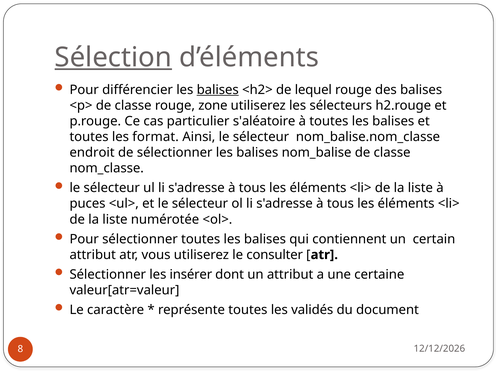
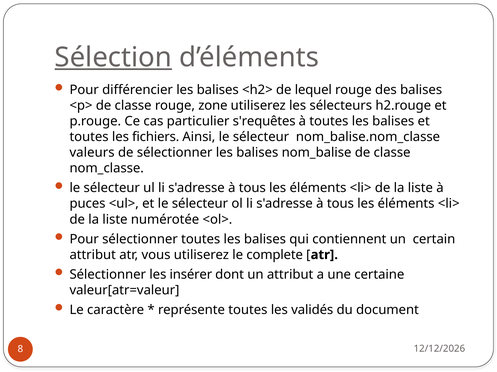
balises underline: present -> none (218, 90)
s'aléatoire: s'aléatoire -> s'requêtes (264, 121)
format: format -> fichiers (156, 137)
endroit: endroit -> valeurs (92, 153)
consulter: consulter -> complete (275, 255)
